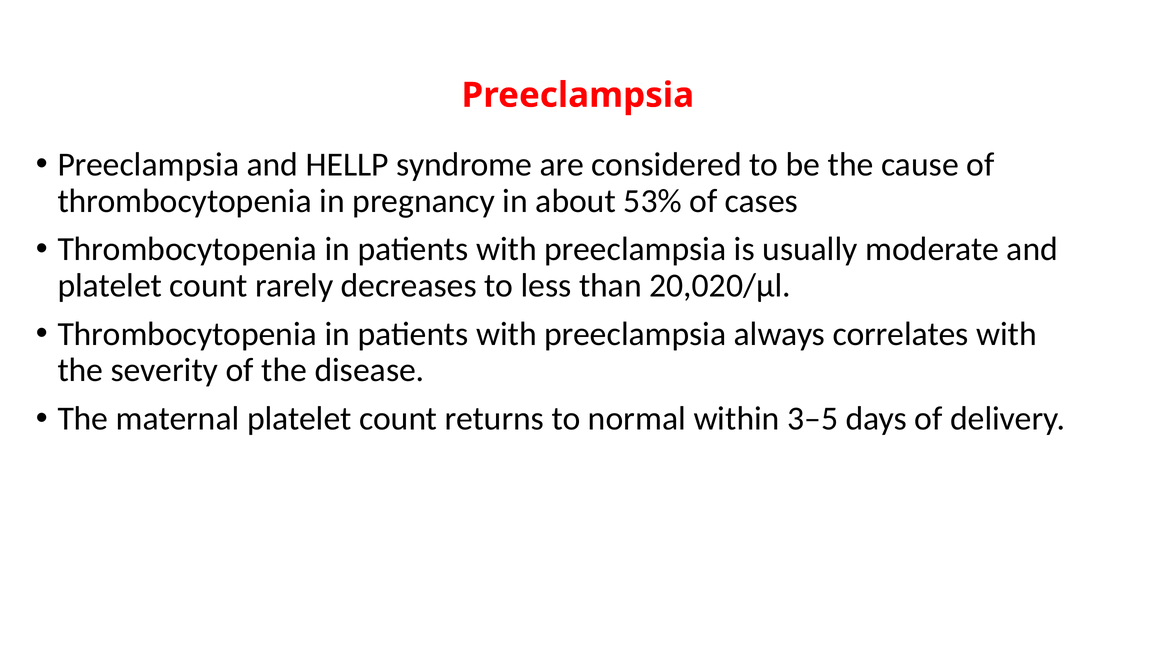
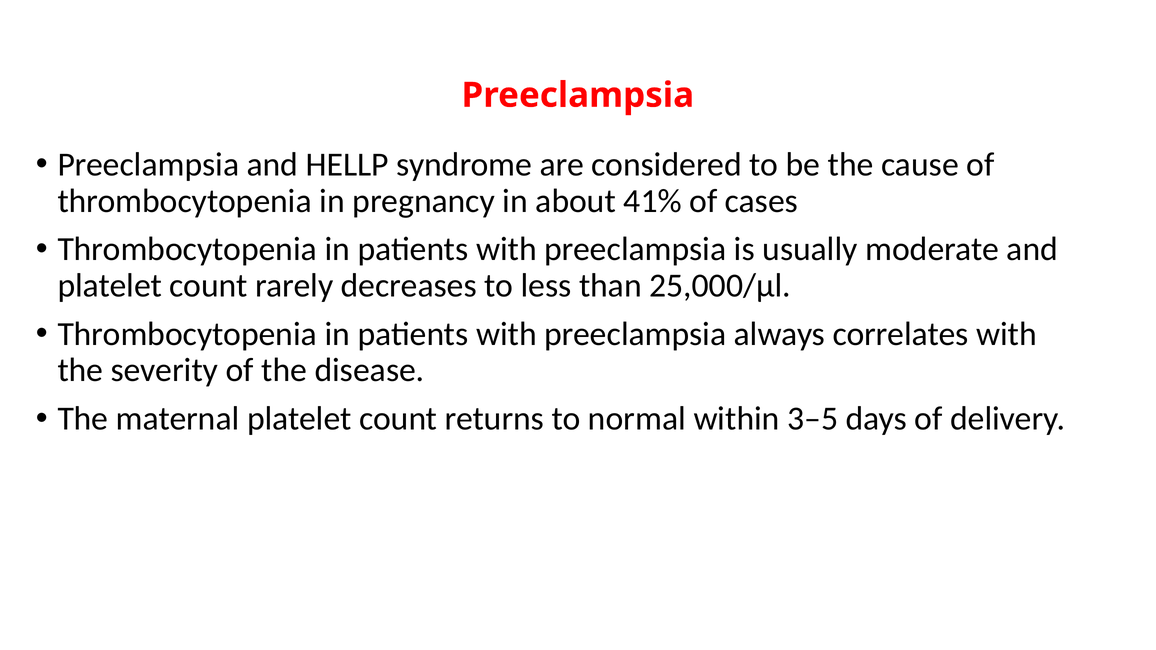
53%: 53% -> 41% (653, 201)
20,020/μl: 20,020/μl -> 25,000/μl (720, 286)
